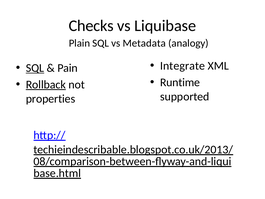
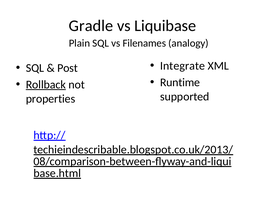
Checks: Checks -> Gradle (91, 26)
Metadata: Metadata -> Filenames (144, 43)
SQL underline: present -> none (35, 68)
Pain: Pain -> Post (68, 68)
